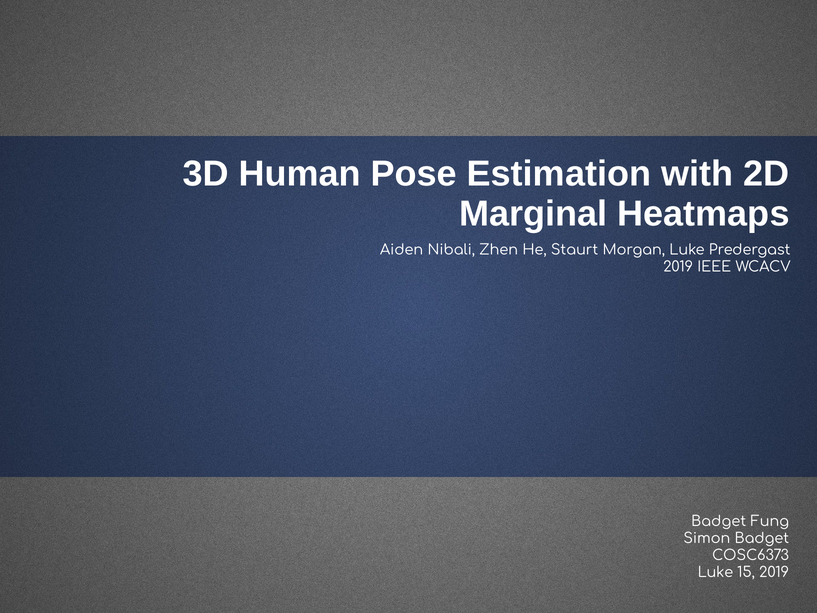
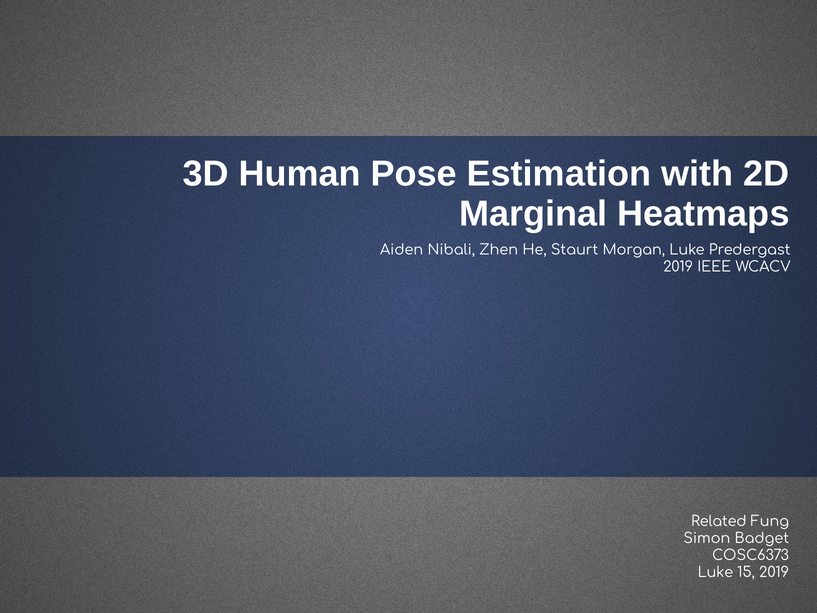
Badget: Badget -> Related (719, 521)
